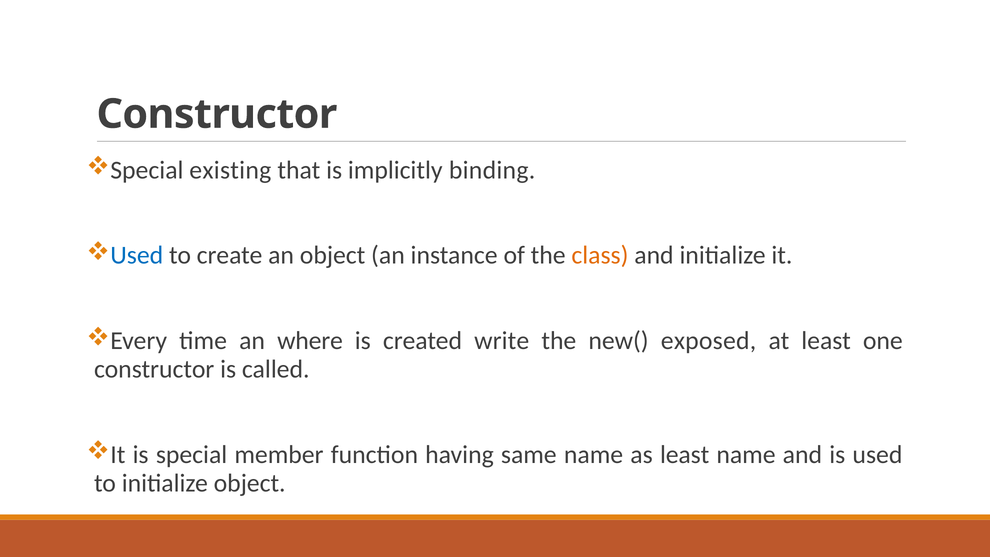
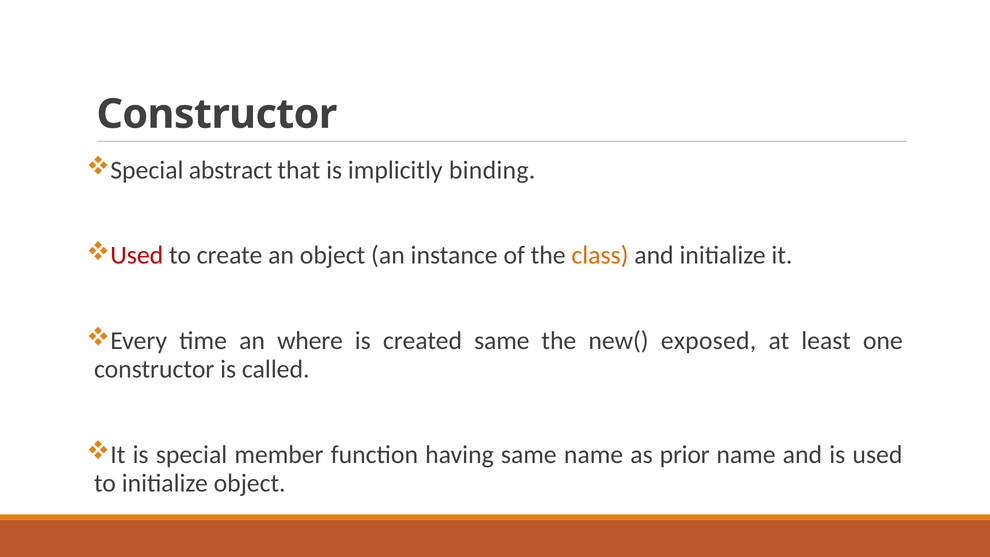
existing: existing -> abstract (231, 170)
Used colour: blue -> red (137, 255)
created write: write -> same (502, 341)
as least: least -> prior (685, 455)
